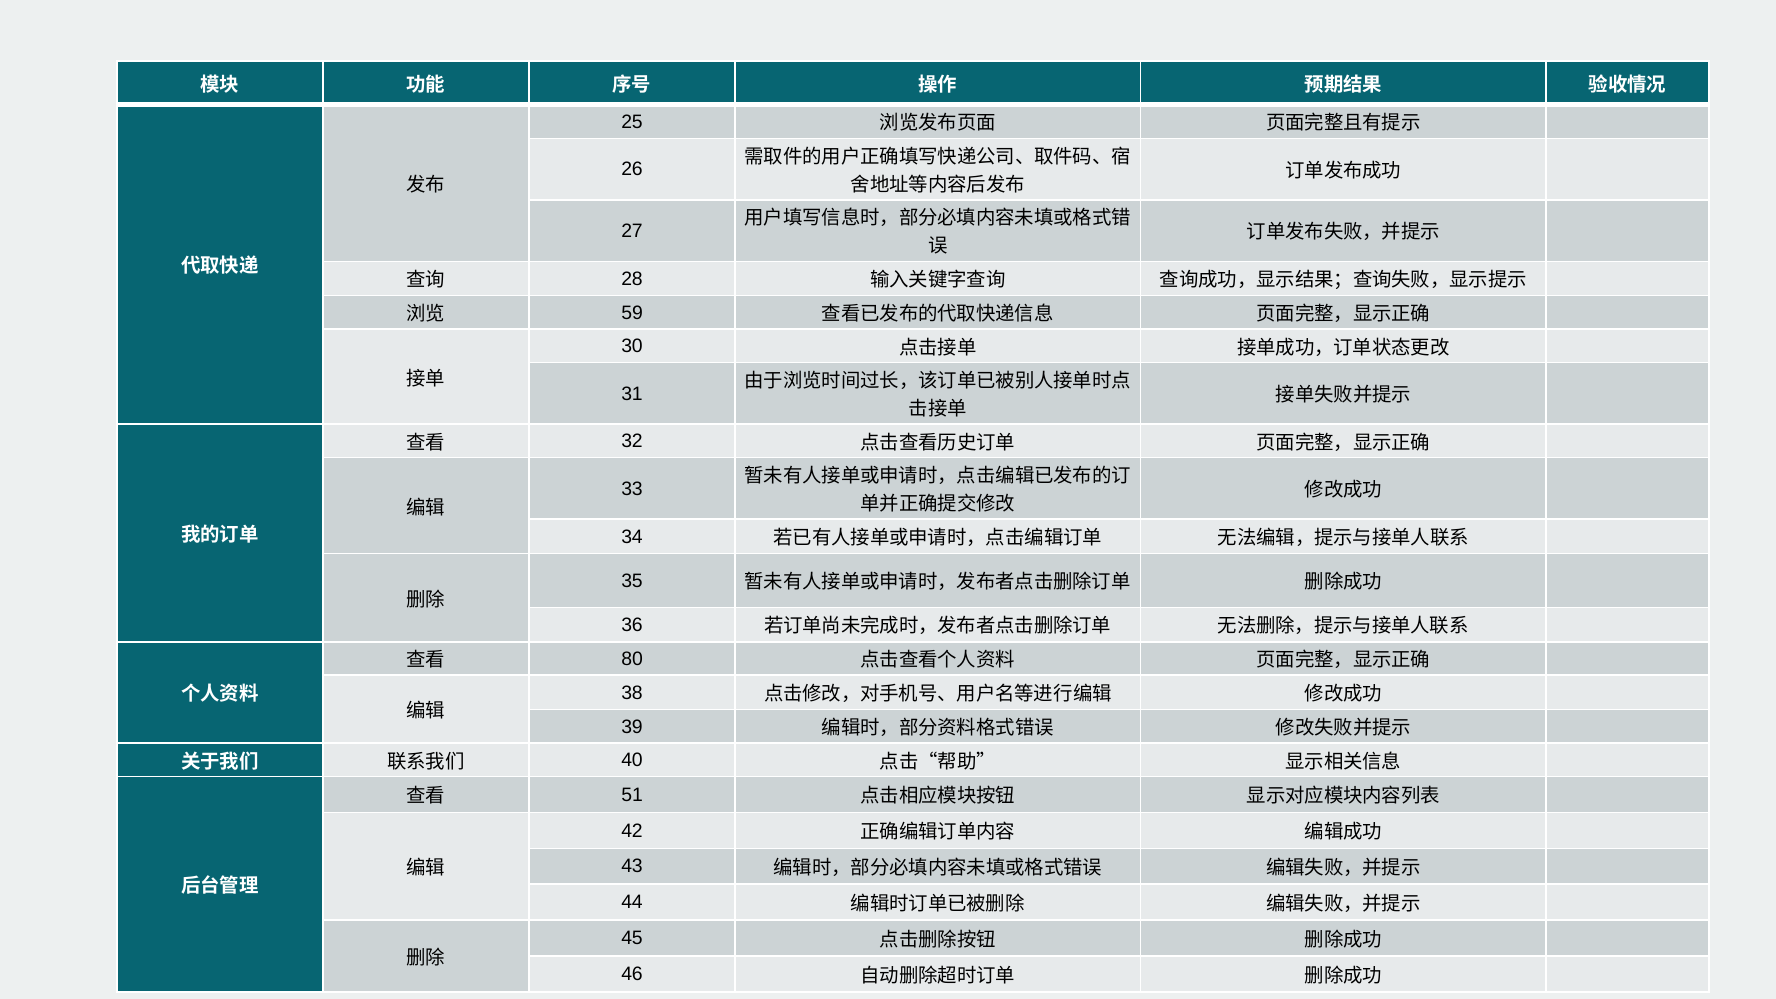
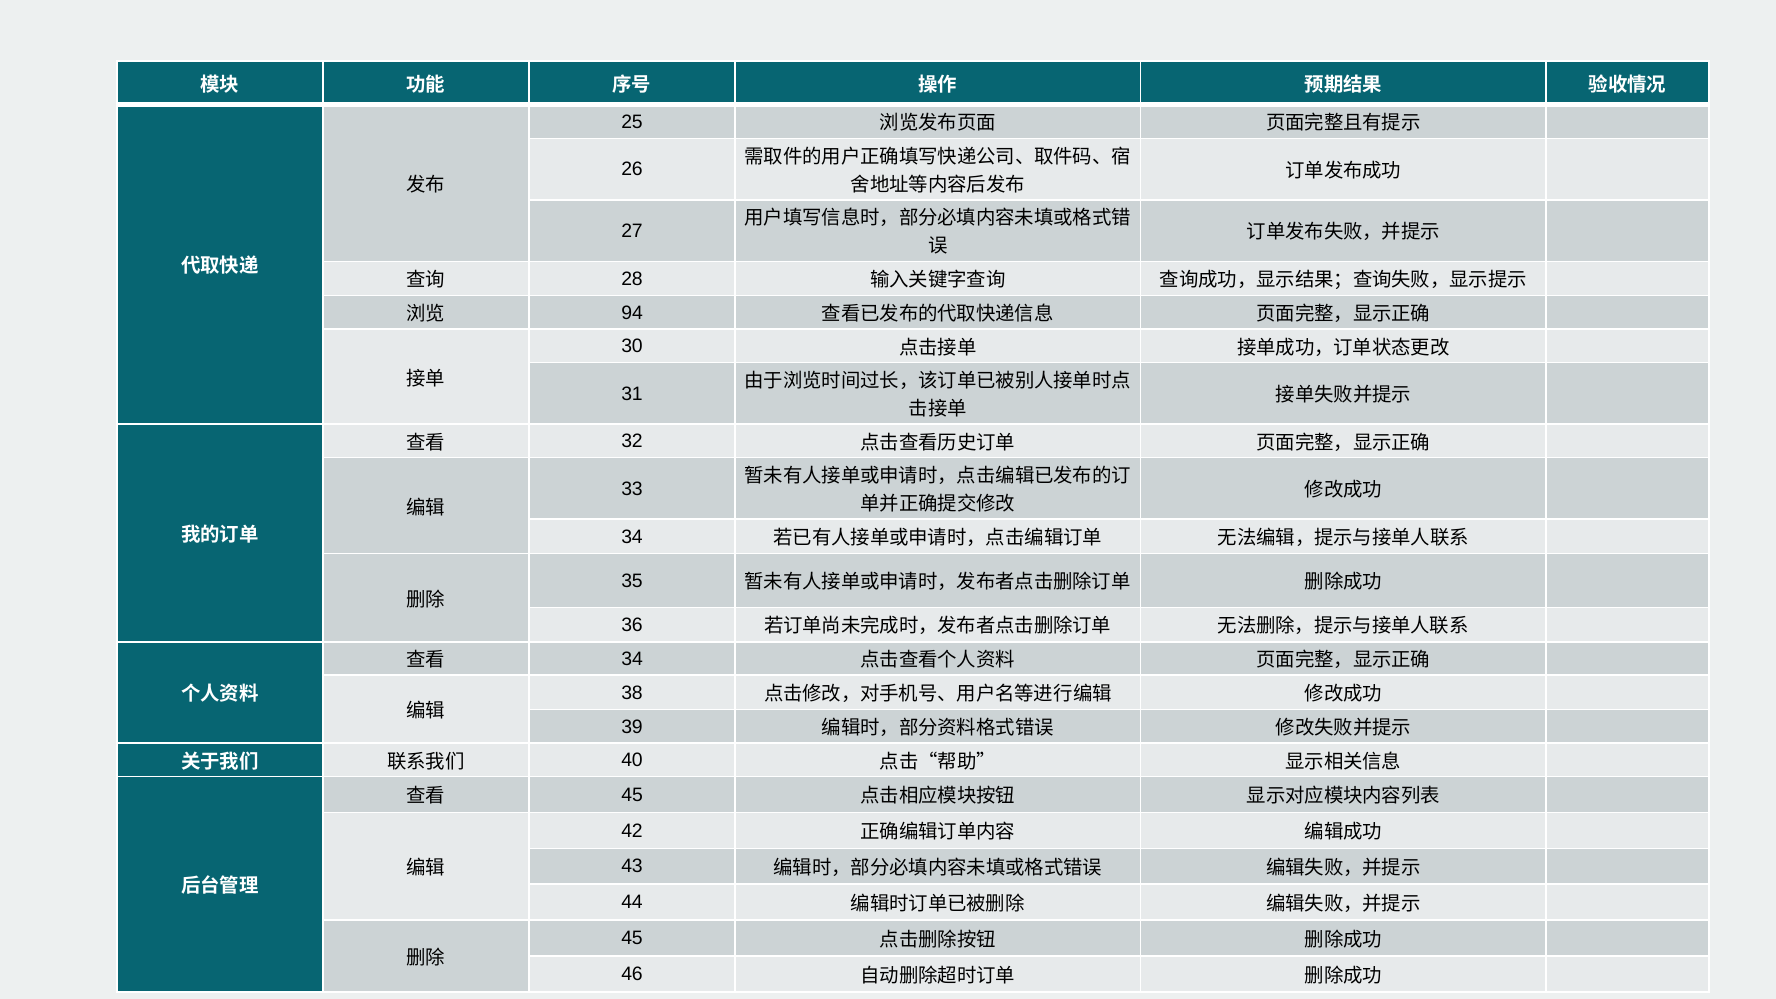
59: 59 -> 94 (632, 313)
80: 80 -> 34 (632, 659)
51: 51 -> 45 (632, 795)
